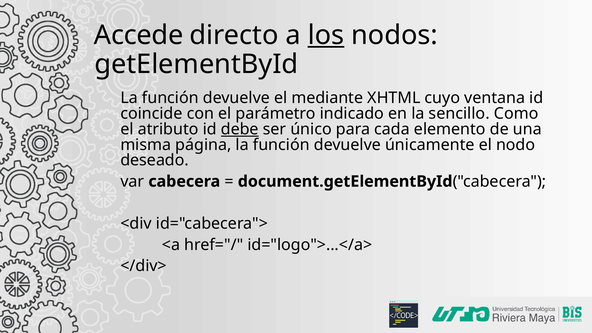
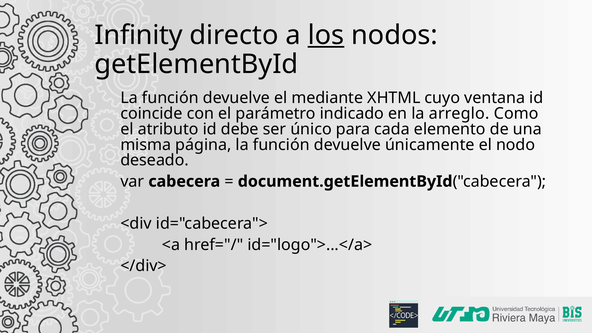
Accede: Accede -> Infinity (139, 35)
sencillo: sencillo -> arreglo (459, 114)
debe underline: present -> none (240, 129)
